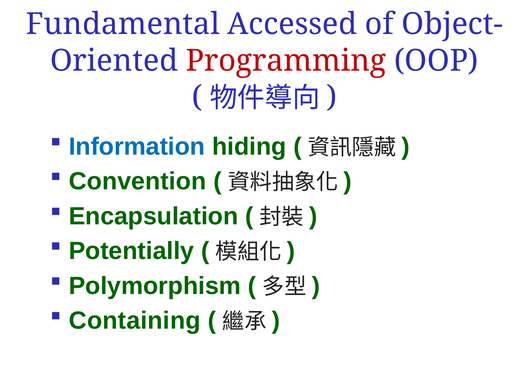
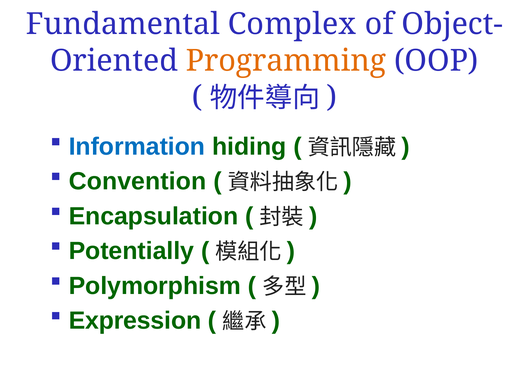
Accessed: Accessed -> Complex (292, 24)
Programming colour: red -> orange (286, 61)
Containing: Containing -> Expression (135, 320)
